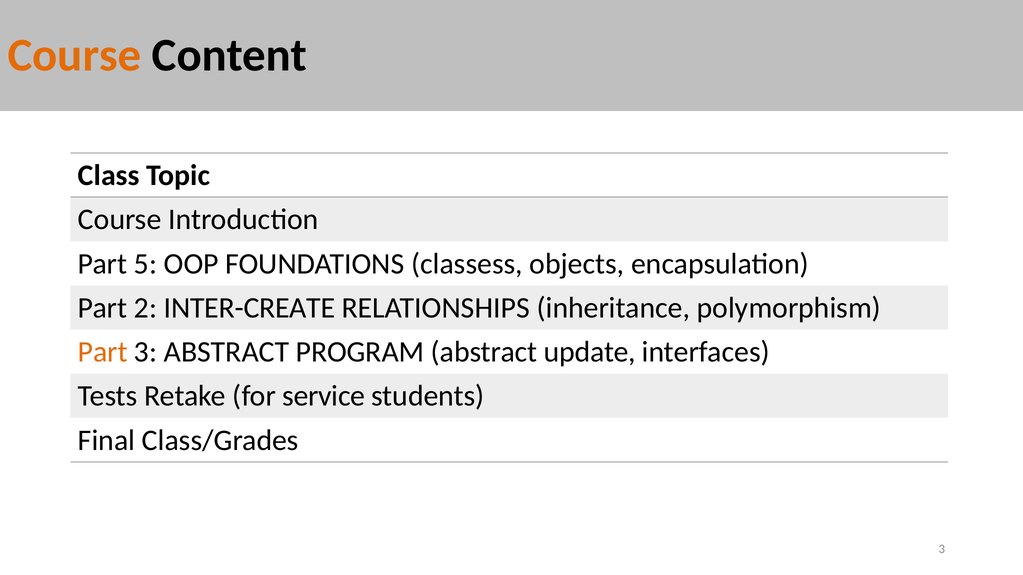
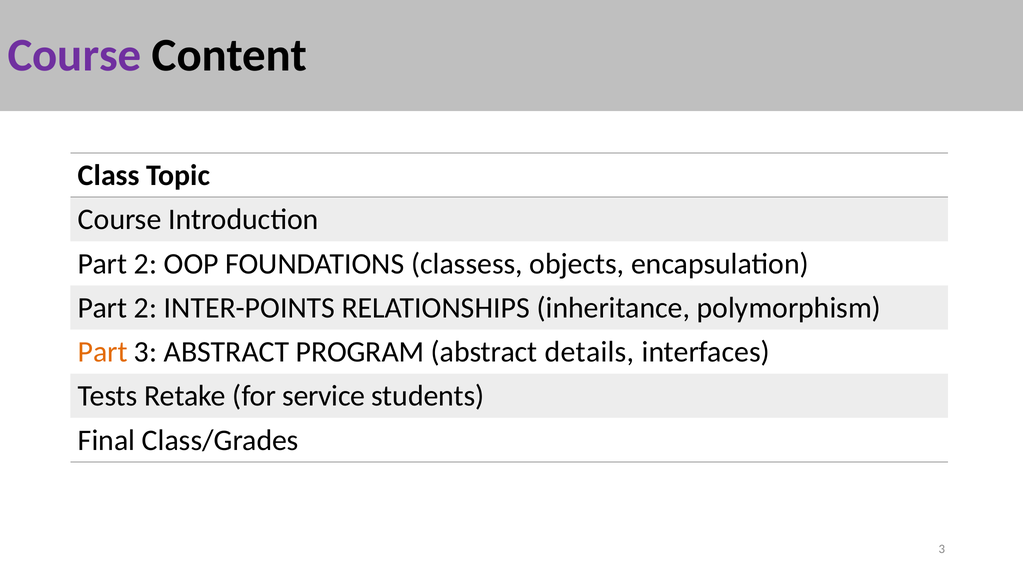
Course colour: orange -> purple (74, 55)
5: 5 -> 2 (146, 264)
INTER-CREATE: INTER-CREATE -> INTER-POINTS (249, 308)
update: update -> details (590, 352)
